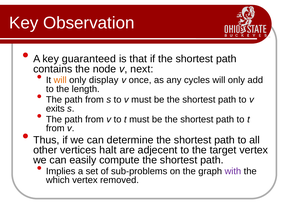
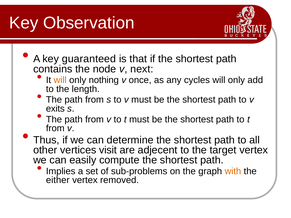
display: display -> nothing (104, 80)
halt: halt -> visit (108, 150)
with colour: purple -> orange (233, 171)
which: which -> either (58, 180)
